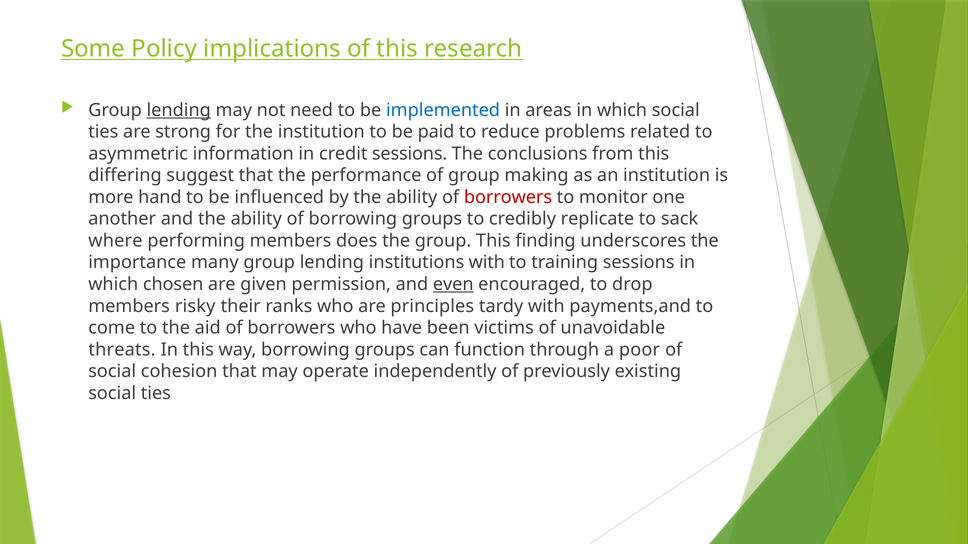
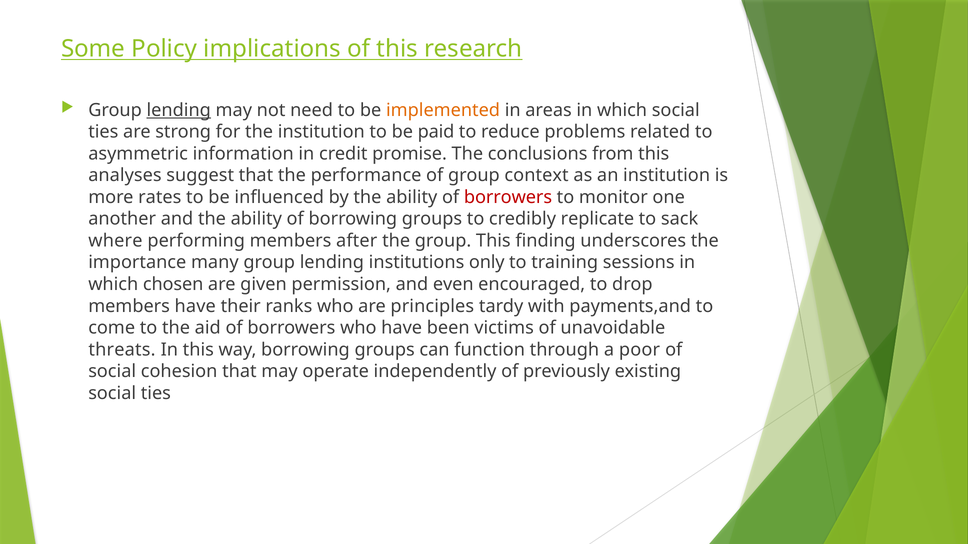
implemented colour: blue -> orange (443, 110)
credit sessions: sessions -> promise (410, 154)
differing: differing -> analyses (125, 176)
making: making -> context (537, 176)
hand: hand -> rates (160, 197)
does: does -> after (357, 241)
institutions with: with -> only (487, 263)
even underline: present -> none (453, 285)
members risky: risky -> have (195, 306)
